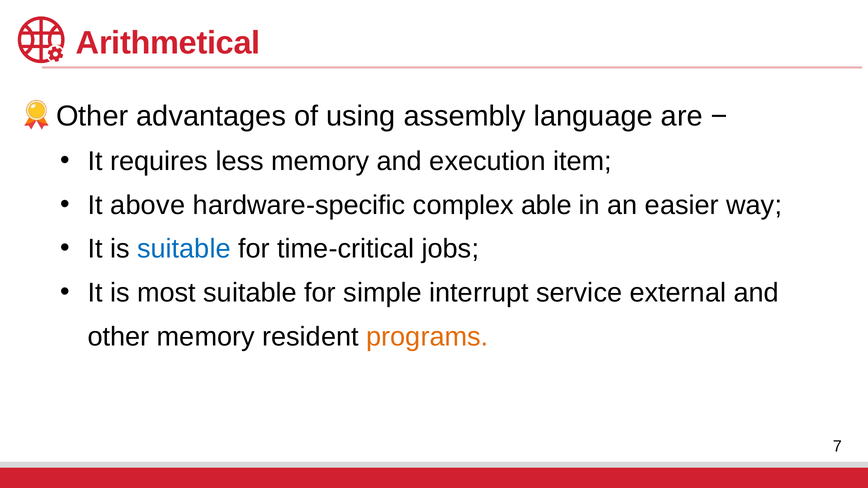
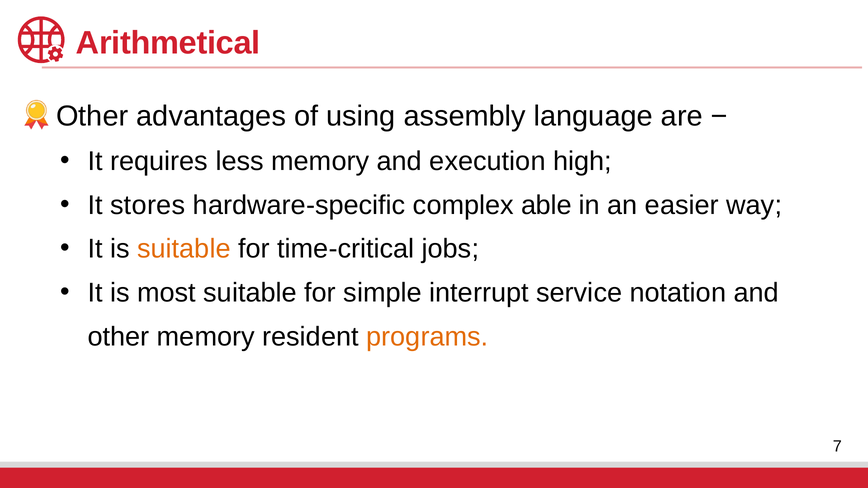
item: item -> high (582, 161)
above: above -> stores (148, 205)
suitable colour: blue -> orange (184, 249)
external: external -> notation (678, 293)
